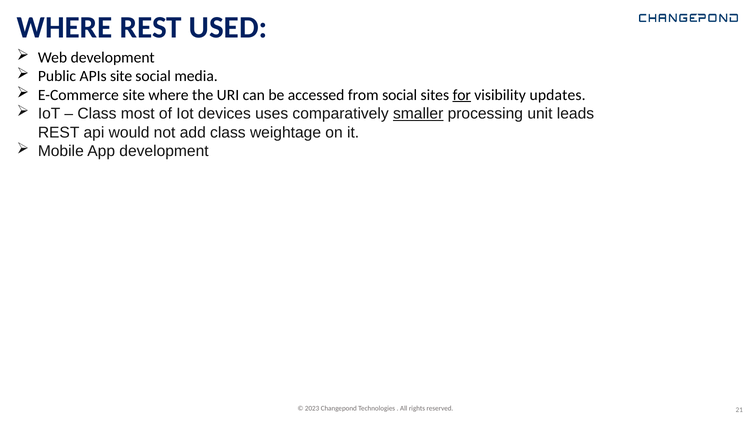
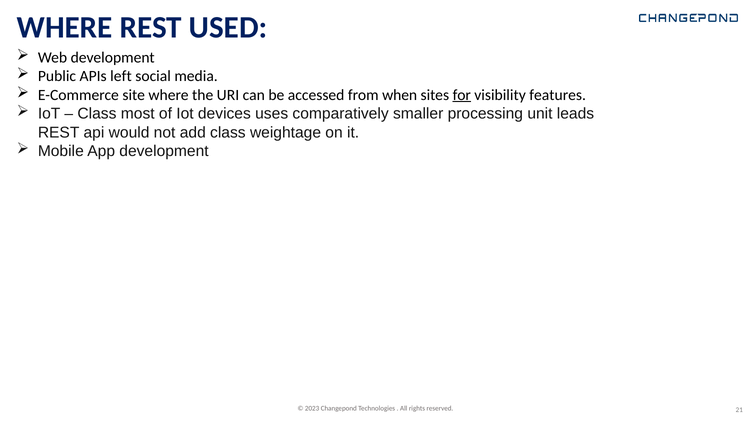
APIs site: site -> left (121, 76)
from social: social -> when (400, 95)
updates: updates -> features (558, 95)
smaller underline: present -> none (418, 114)
